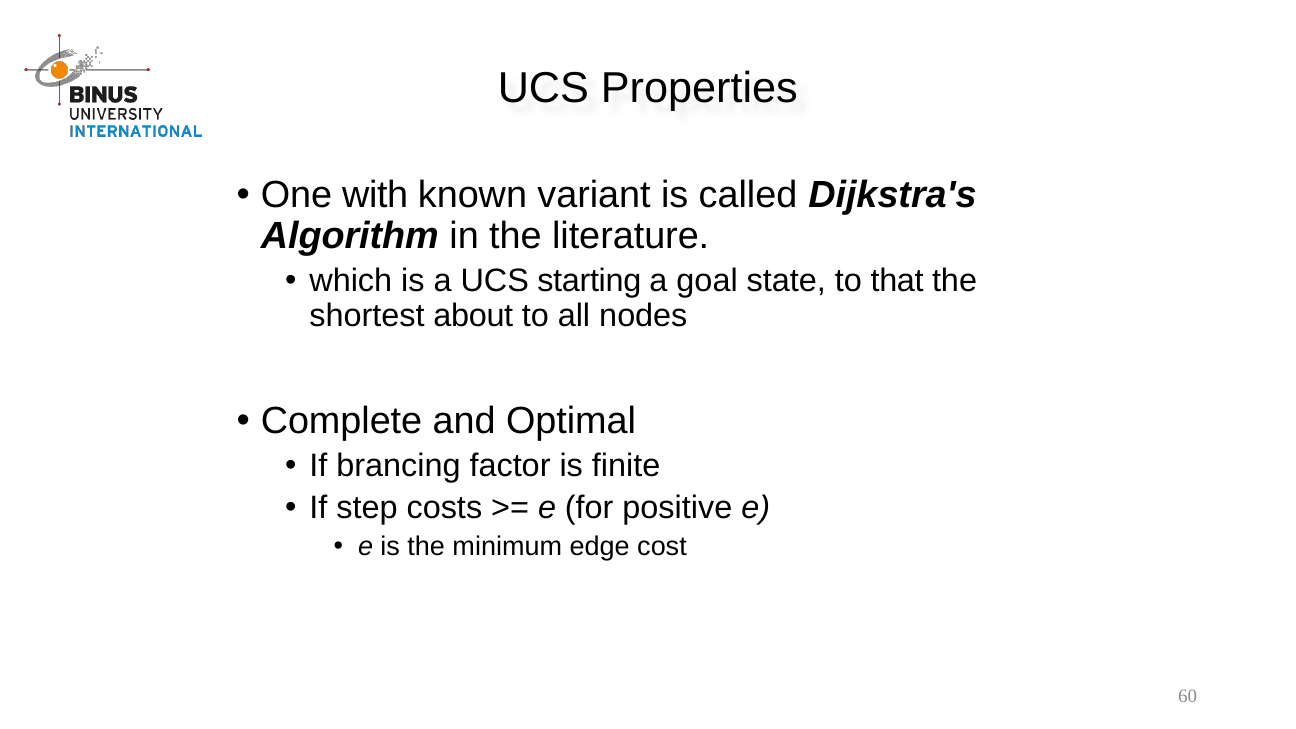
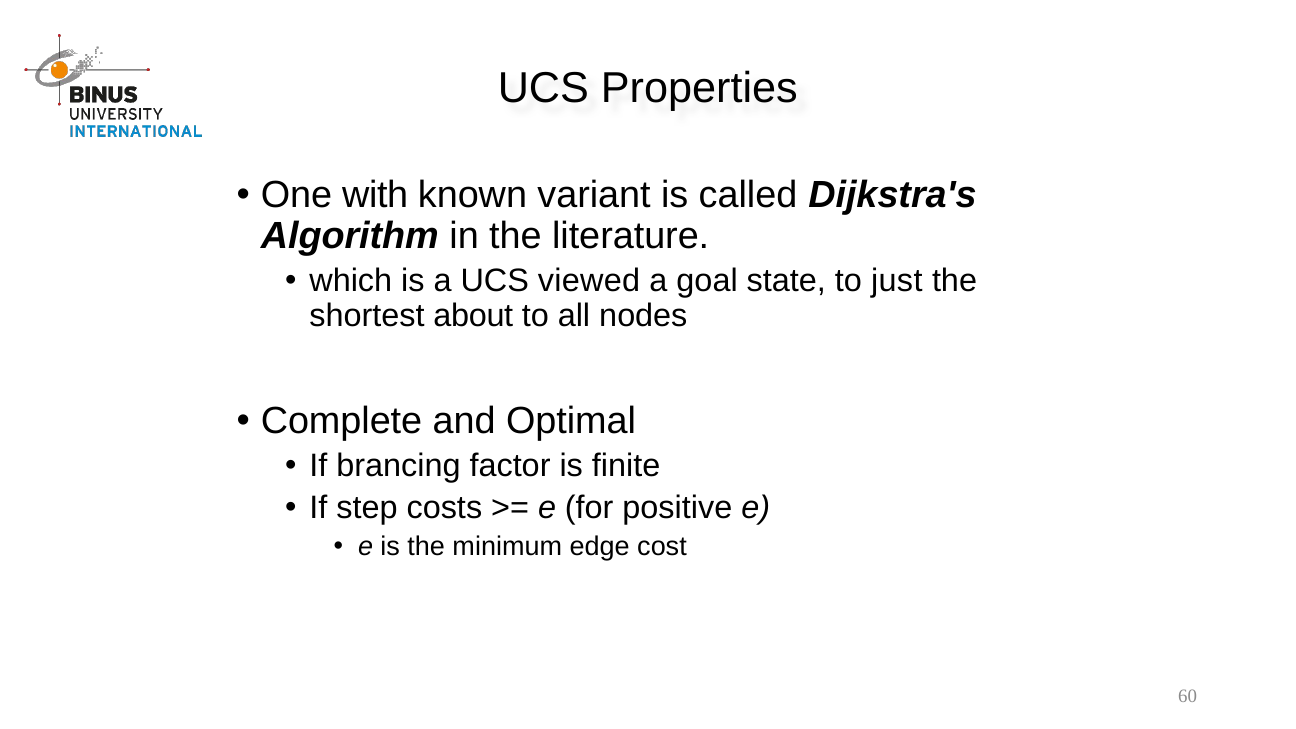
starting: starting -> viewed (589, 281)
that: that -> just (897, 281)
